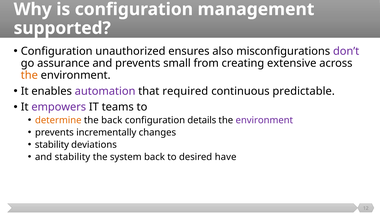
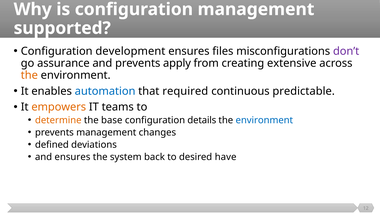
unauthorized: unauthorized -> development (130, 51)
also: also -> files (223, 51)
small: small -> apply (177, 63)
automation colour: purple -> blue (105, 91)
empowers colour: purple -> orange (59, 107)
the back: back -> base (112, 120)
environment colour: purple -> blue (264, 120)
prevents incrementally: incrementally -> management (106, 132)
stability: stability -> defined (52, 144)
and stability: stability -> ensures (72, 157)
